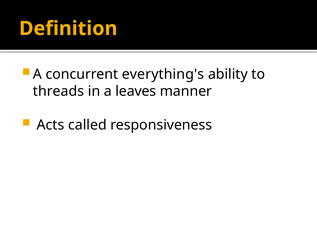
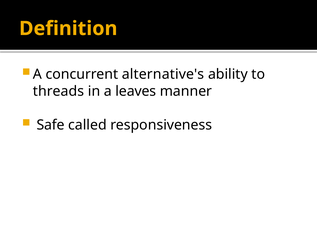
everything's: everything's -> alternative's (163, 74)
Acts: Acts -> Safe (51, 125)
